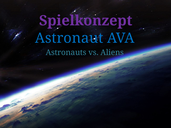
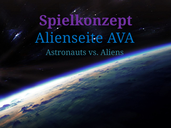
Astronaut: Astronaut -> Alienseite (69, 38)
